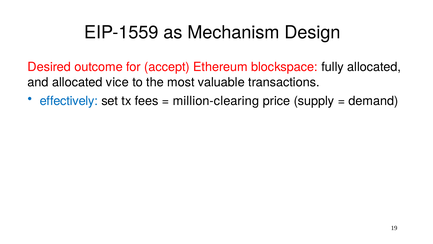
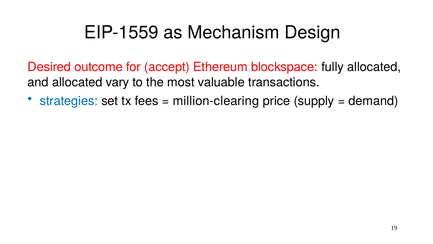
vice: vice -> vary (117, 82)
effectively: effectively -> strategies (69, 101)
